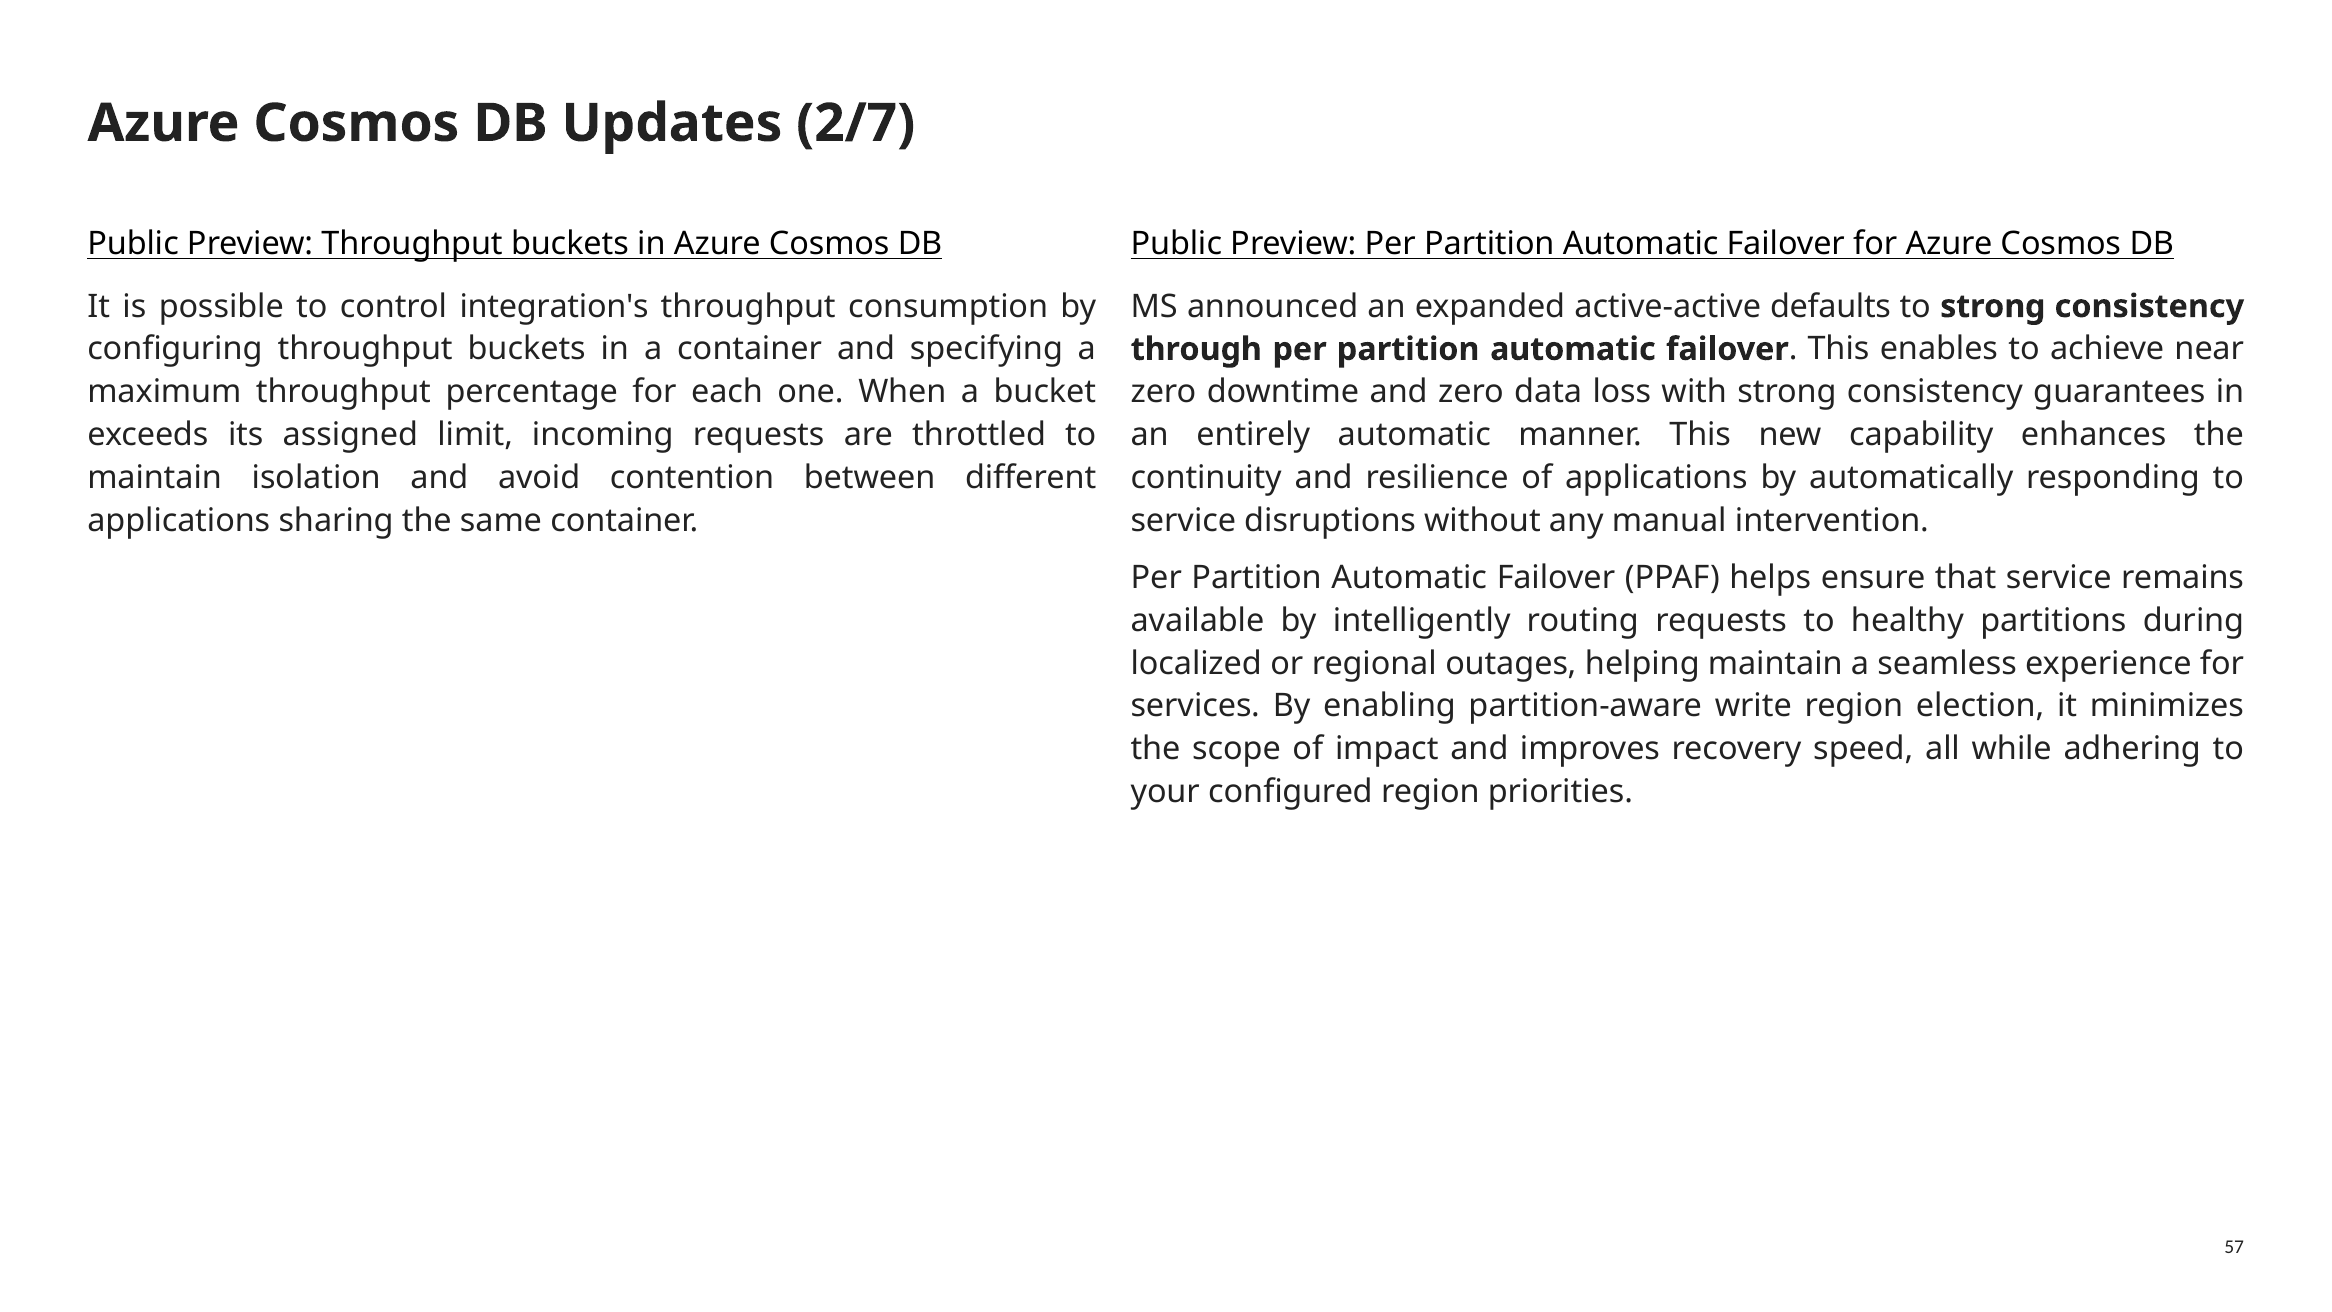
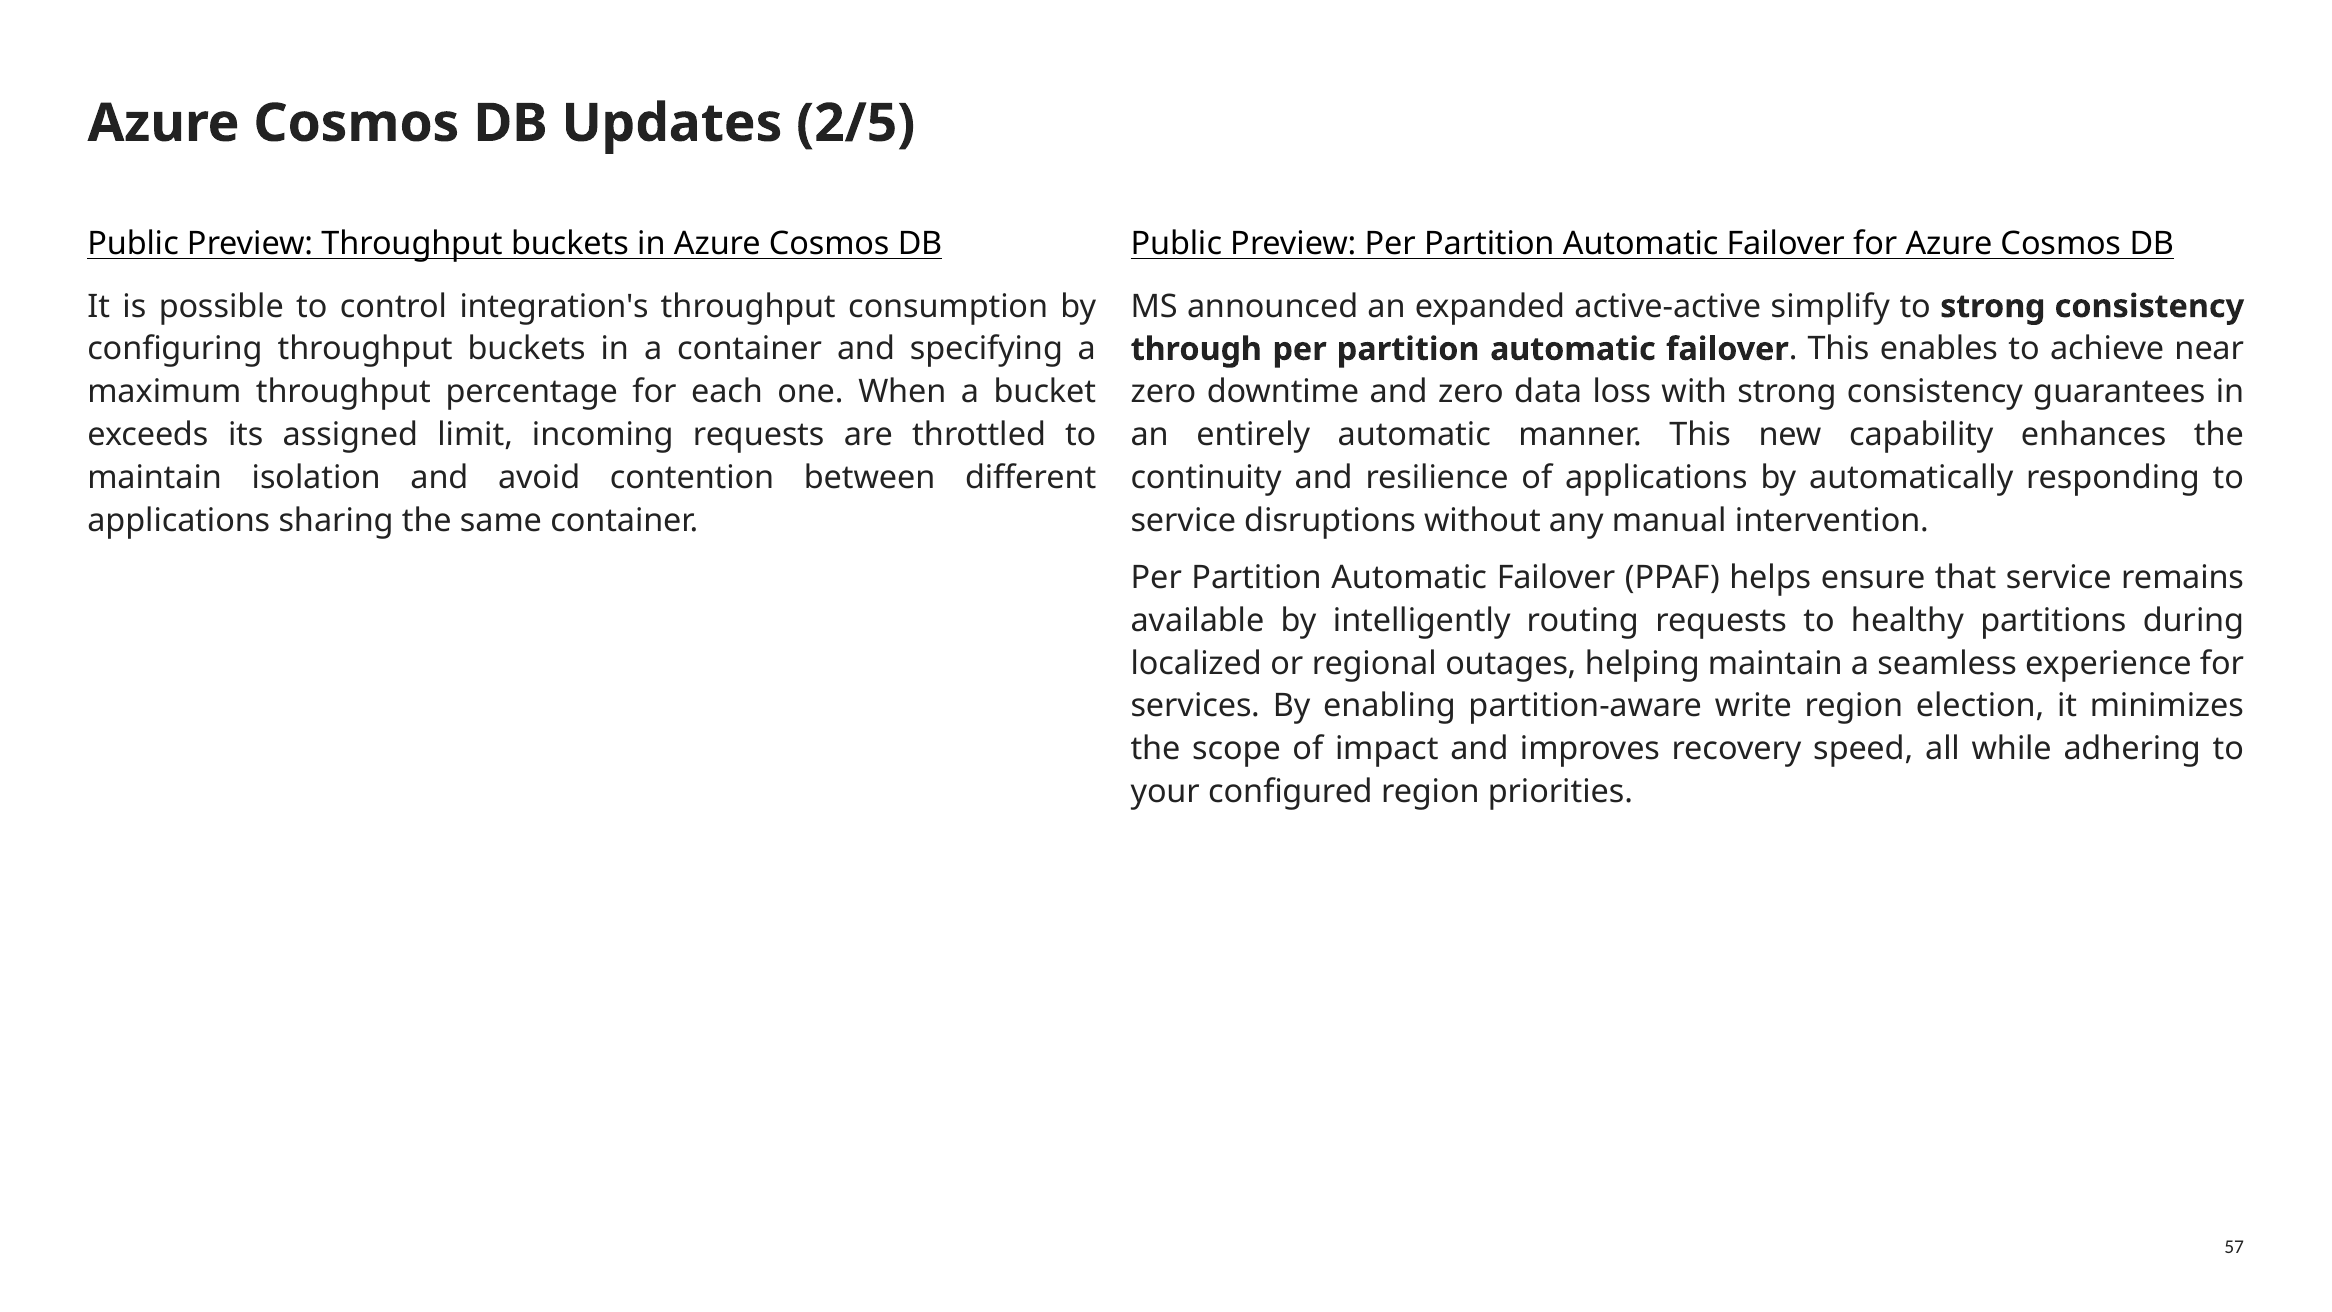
2/7: 2/7 -> 2/5 (856, 123)
defaults: defaults -> simplify (1830, 306)
